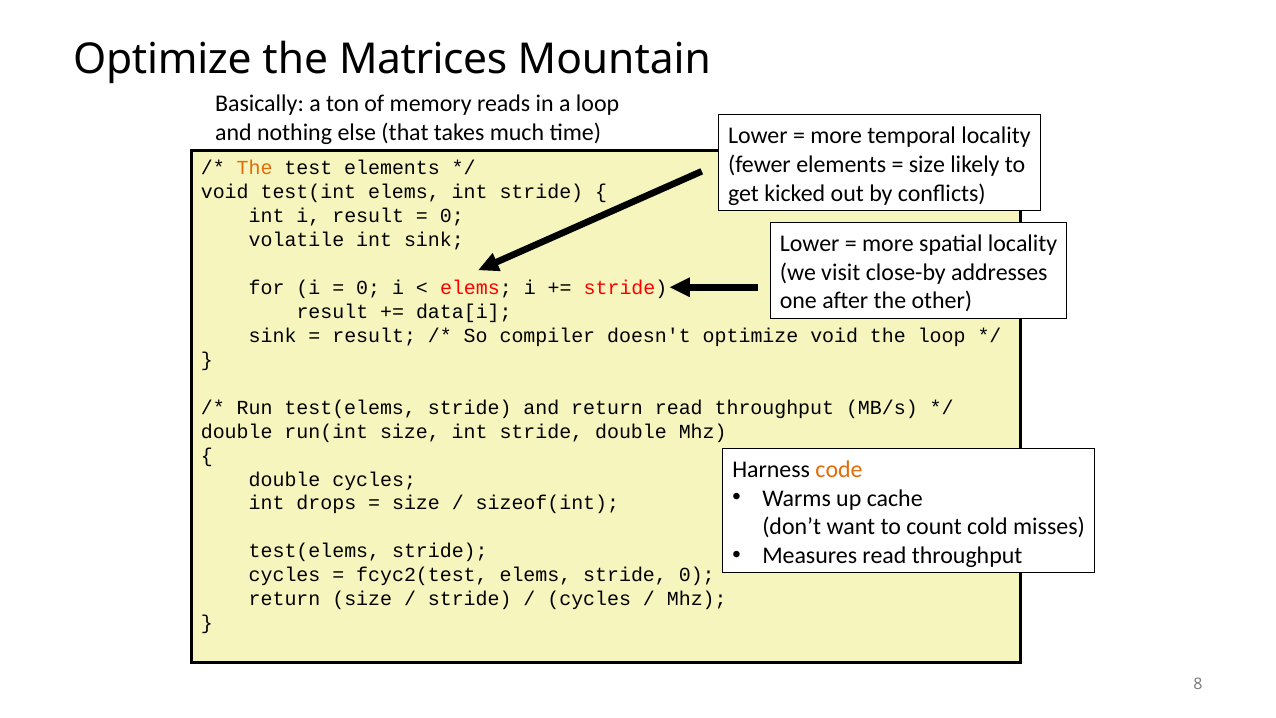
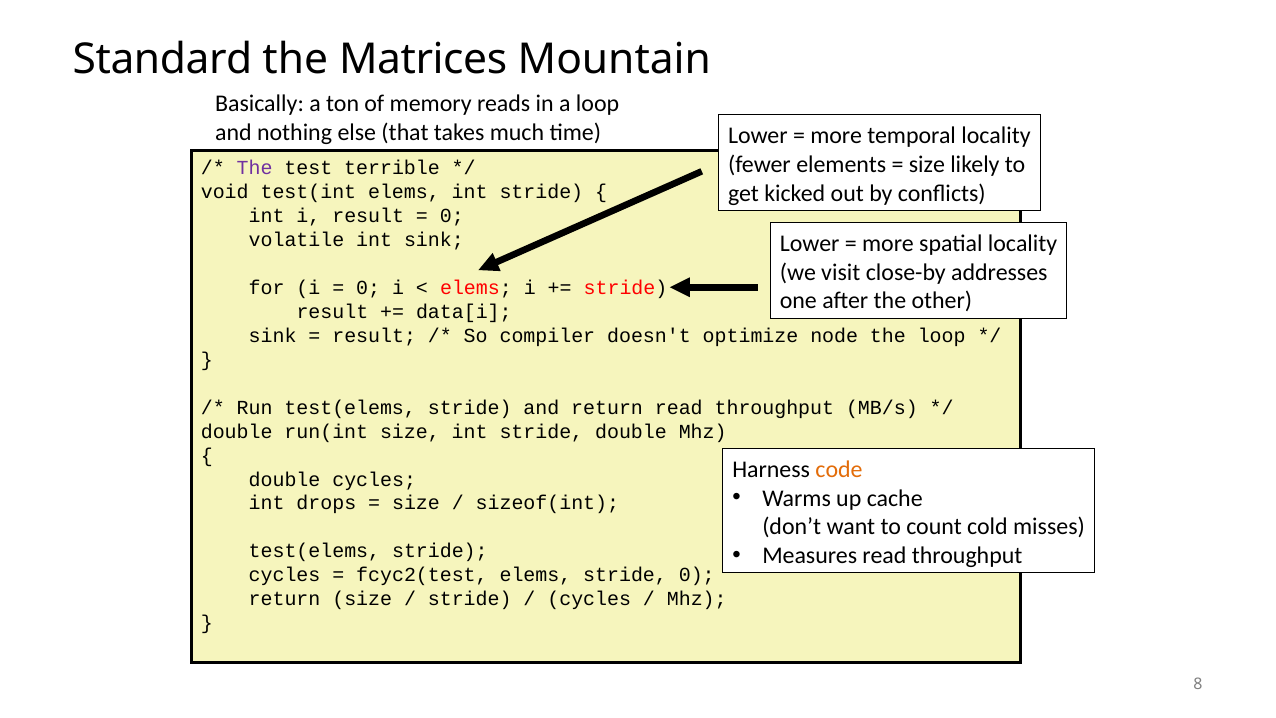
Optimize: Optimize -> Standard (162, 60)
The colour: orange -> purple (255, 168)
test elements: elements -> terrible (392, 168)
optimize void: void -> node (834, 336)
